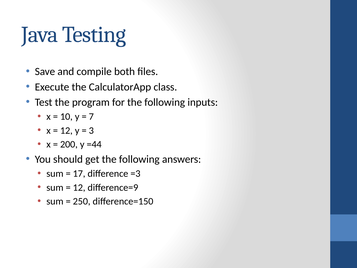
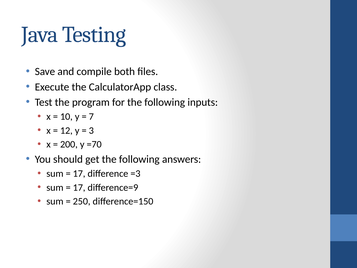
=44: =44 -> =70 (94, 144)
12: 12 -> 17 (79, 187)
